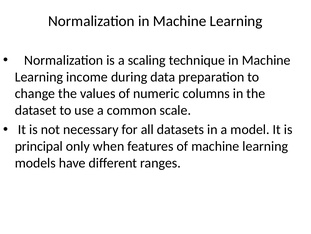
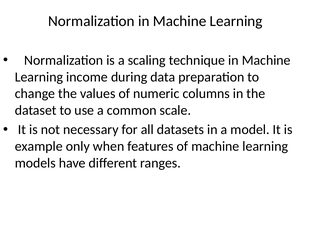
principal: principal -> example (39, 146)
